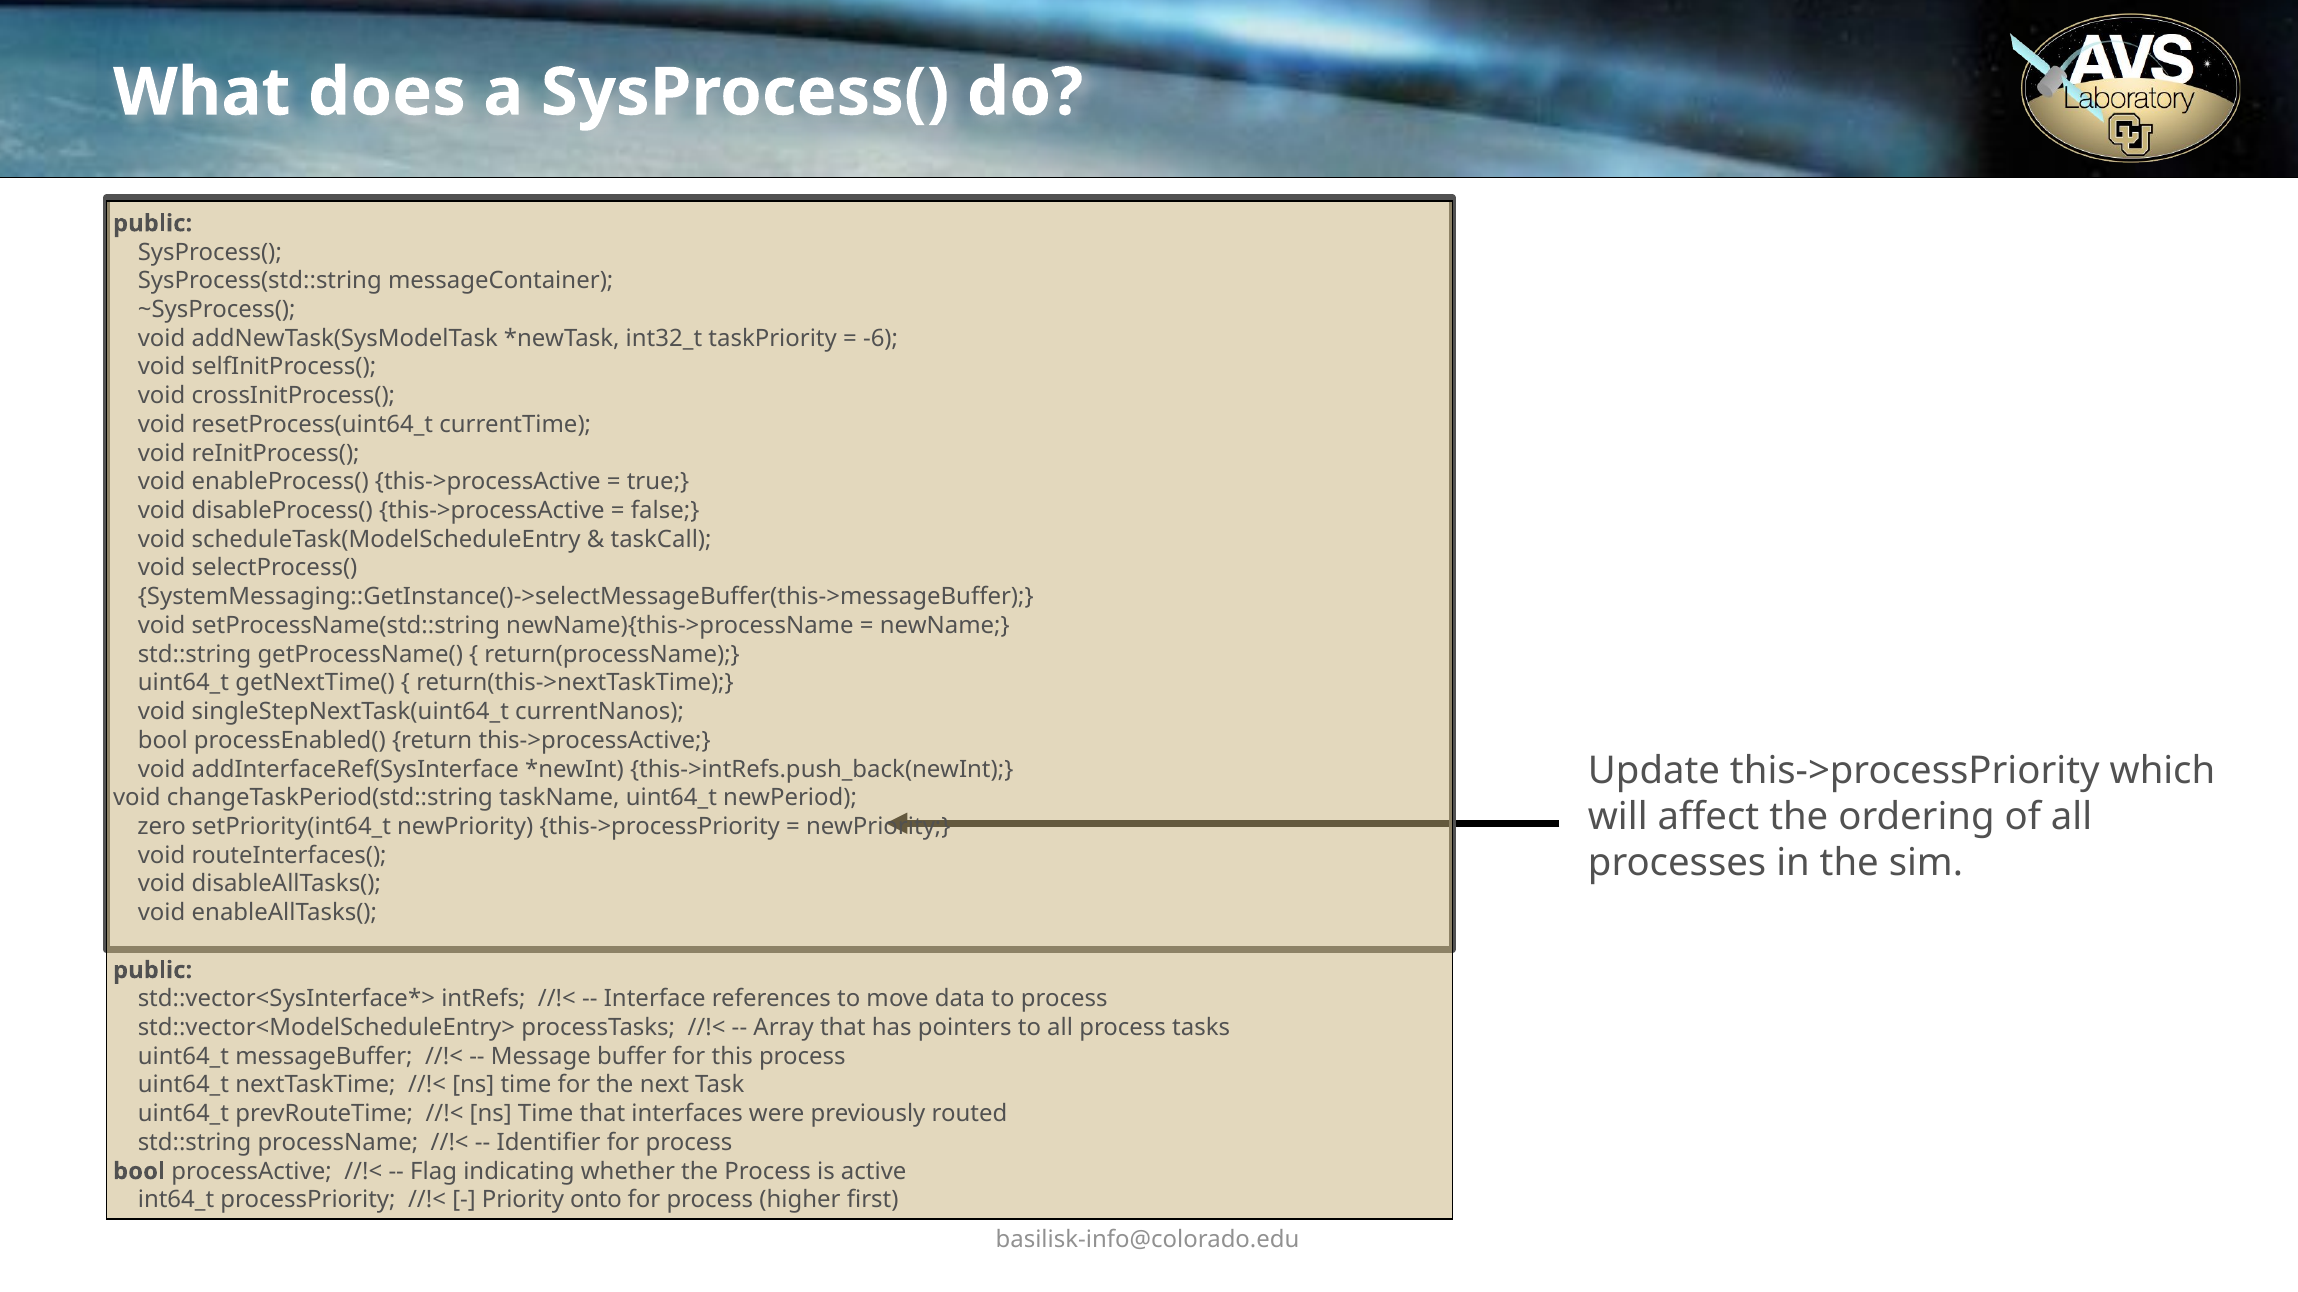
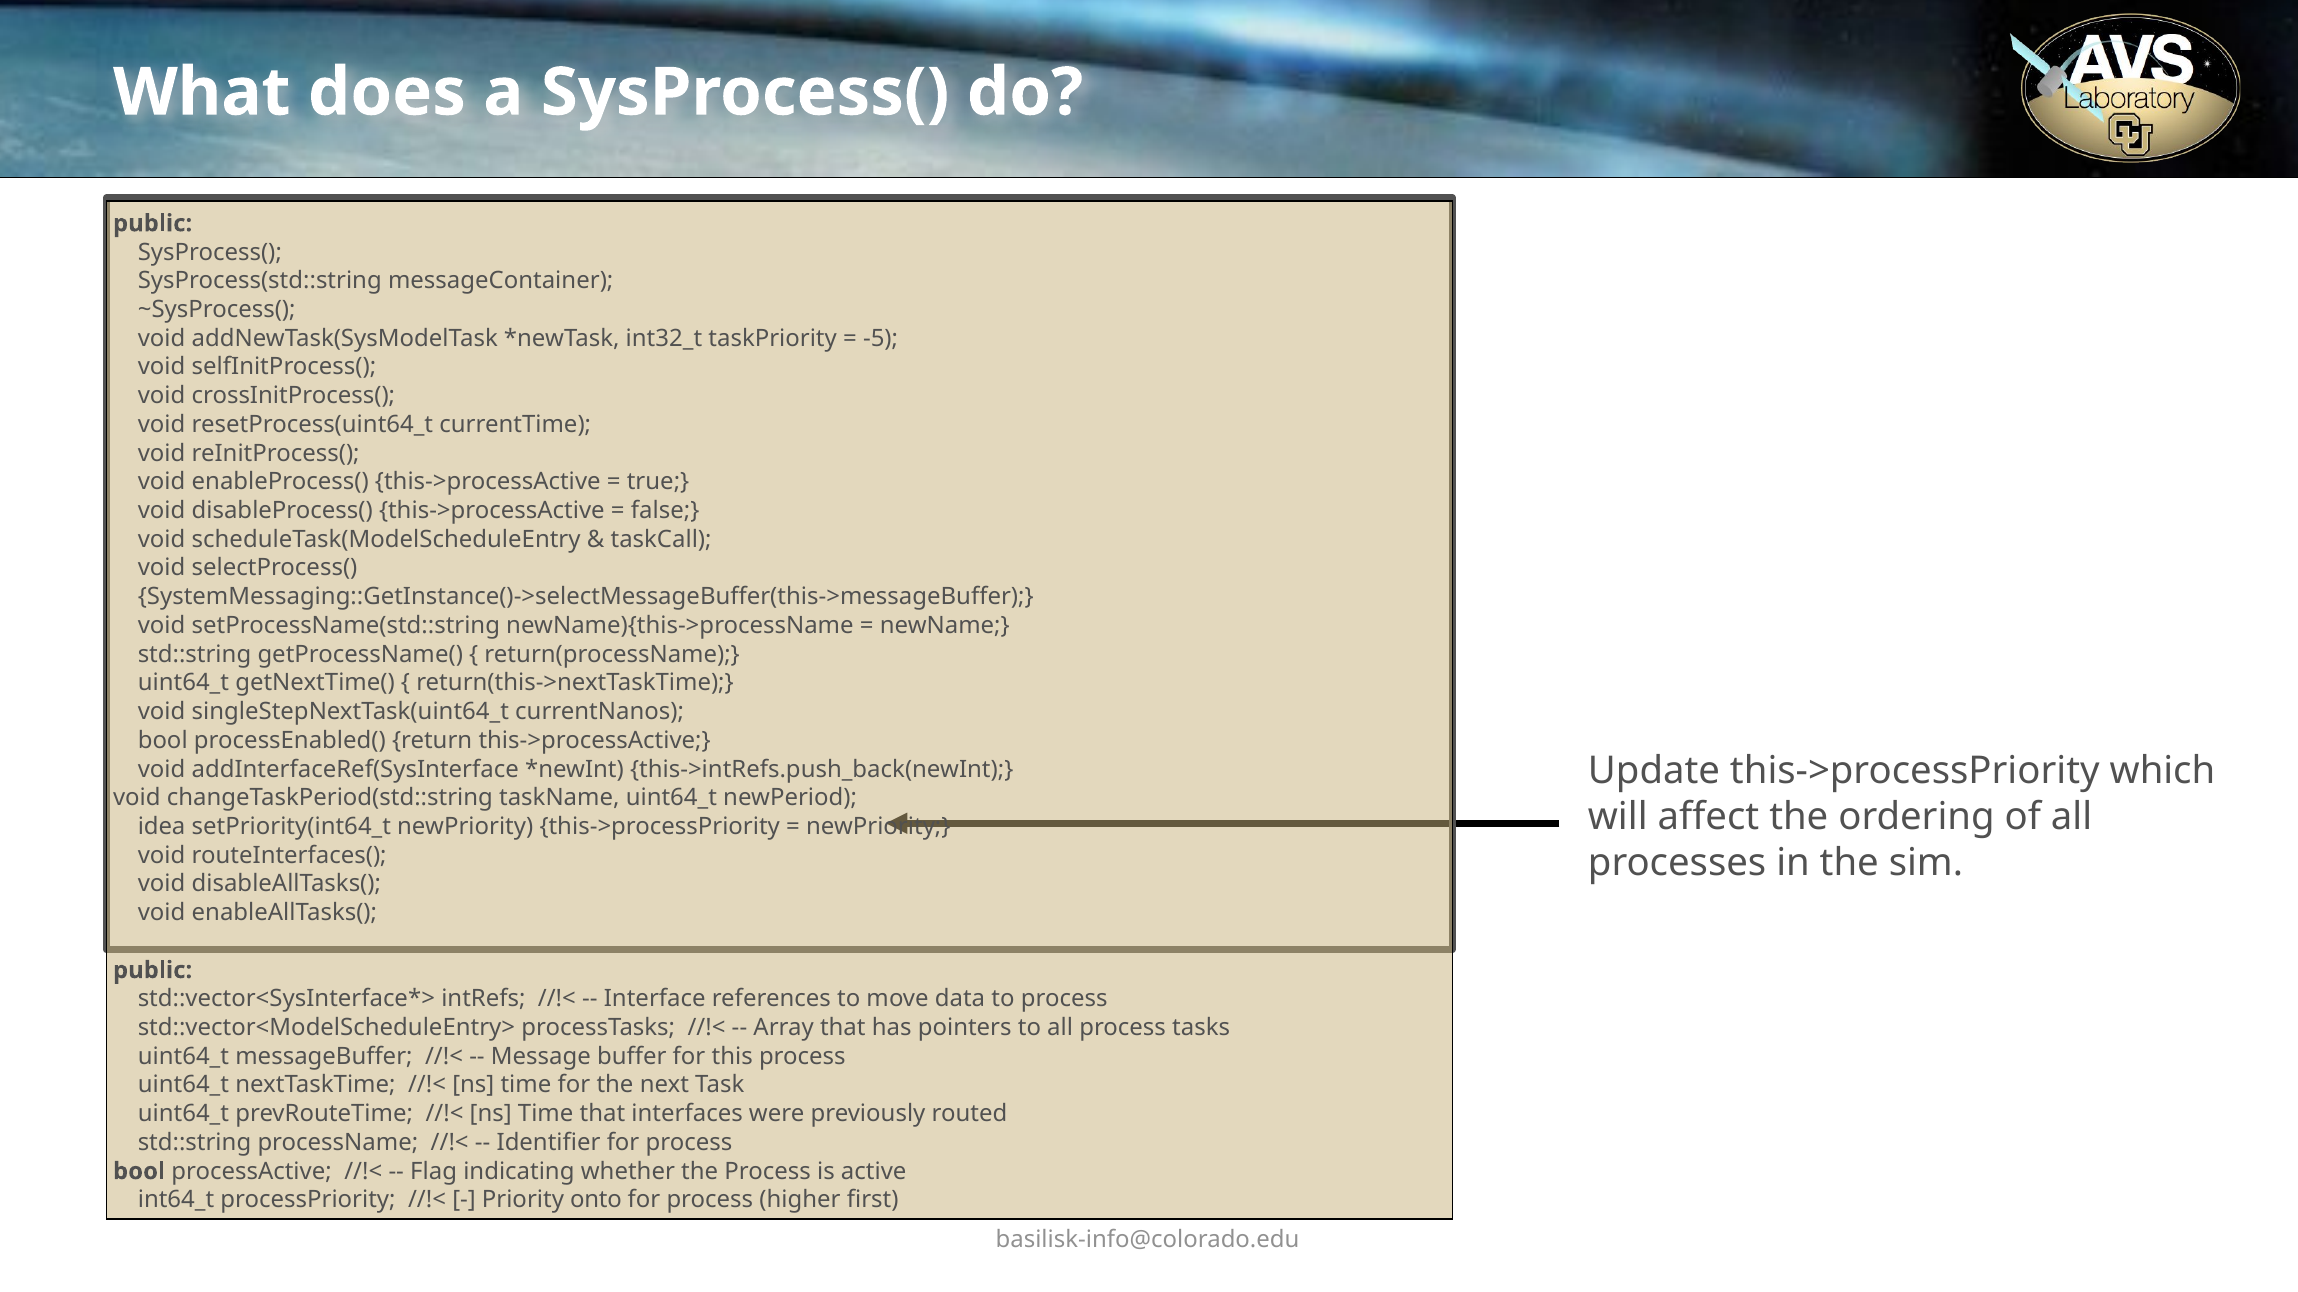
-6: -6 -> -5 (881, 338)
zero: zero -> idea (162, 827)
